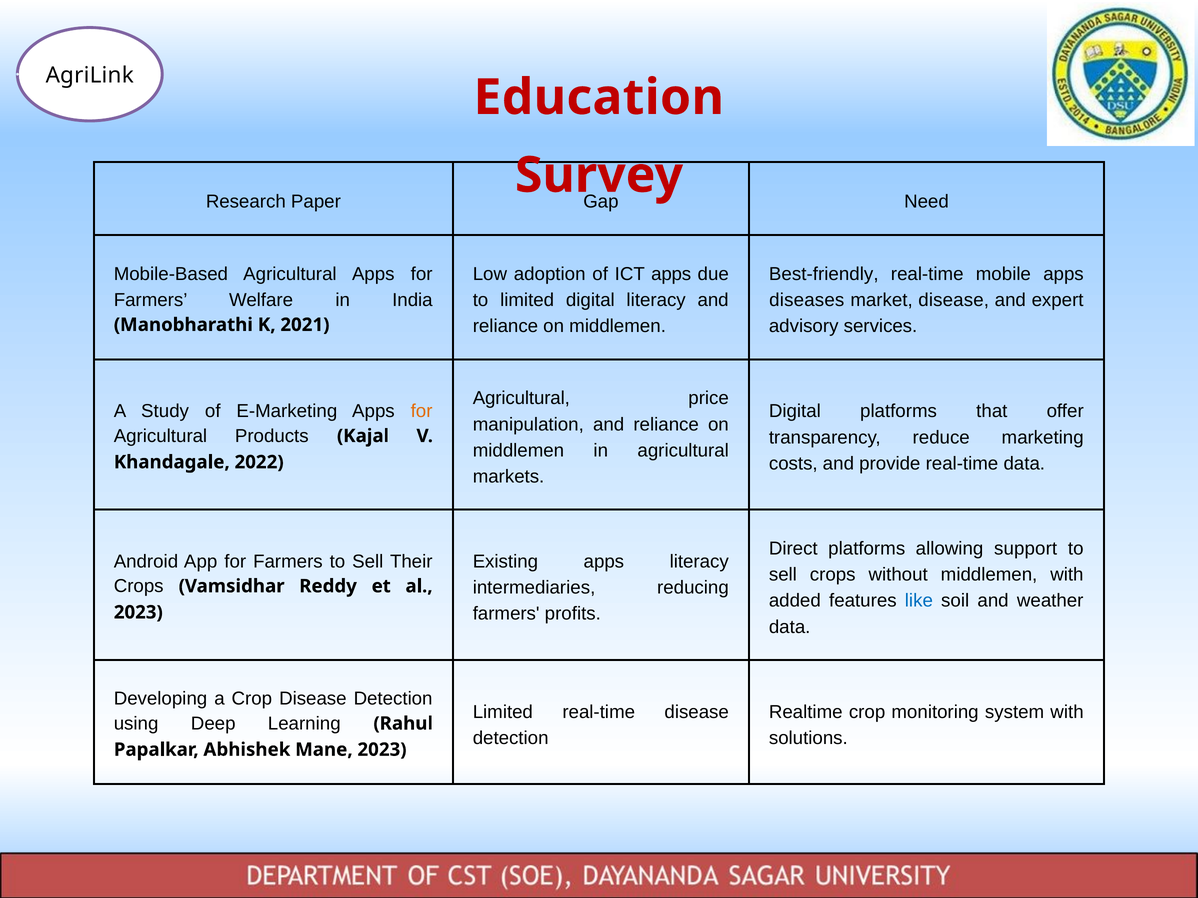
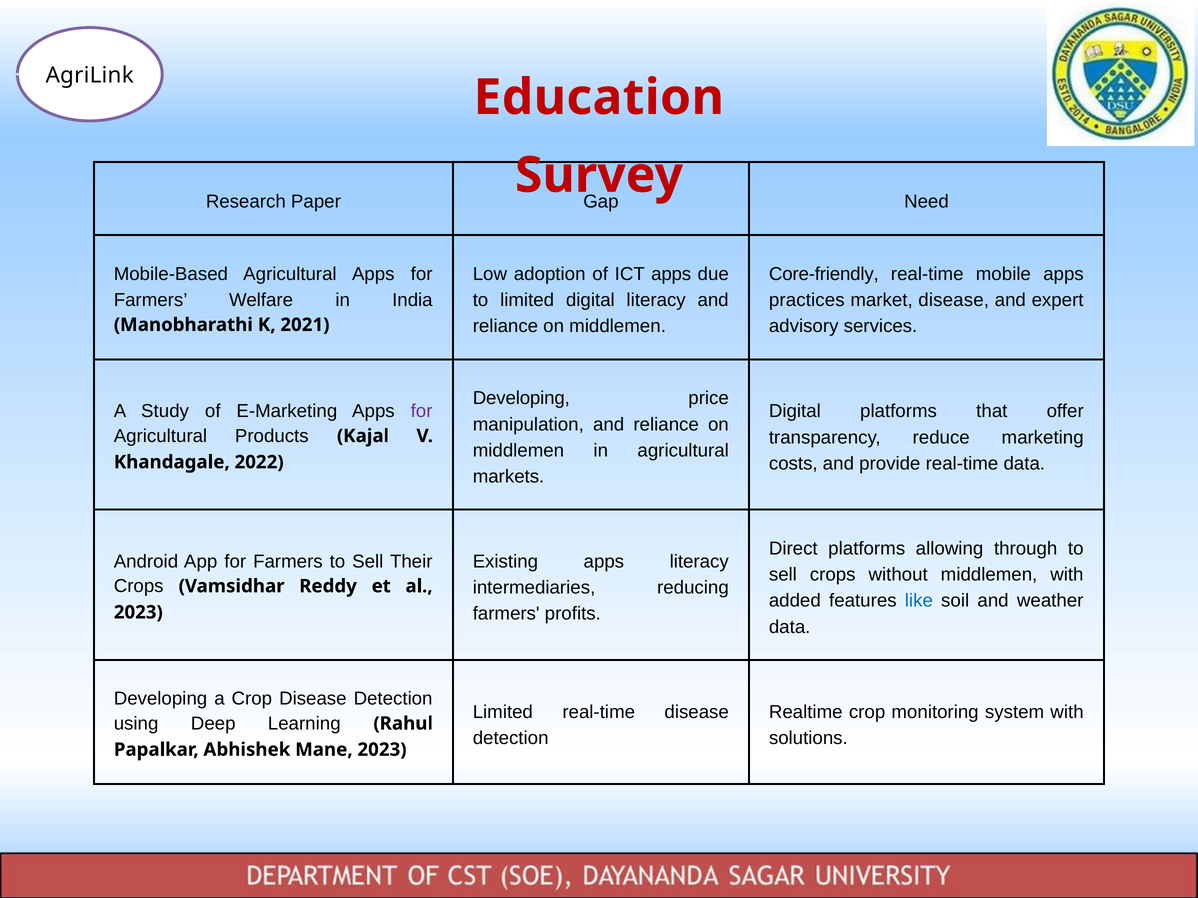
Best-friendly: Best-friendly -> Core-friendly (824, 274)
diseases: diseases -> practices (807, 300)
Agricultural: Agricultural -> Developing (521, 398)
for colour: orange -> purple (422, 412)
support: support -> through (1026, 549)
